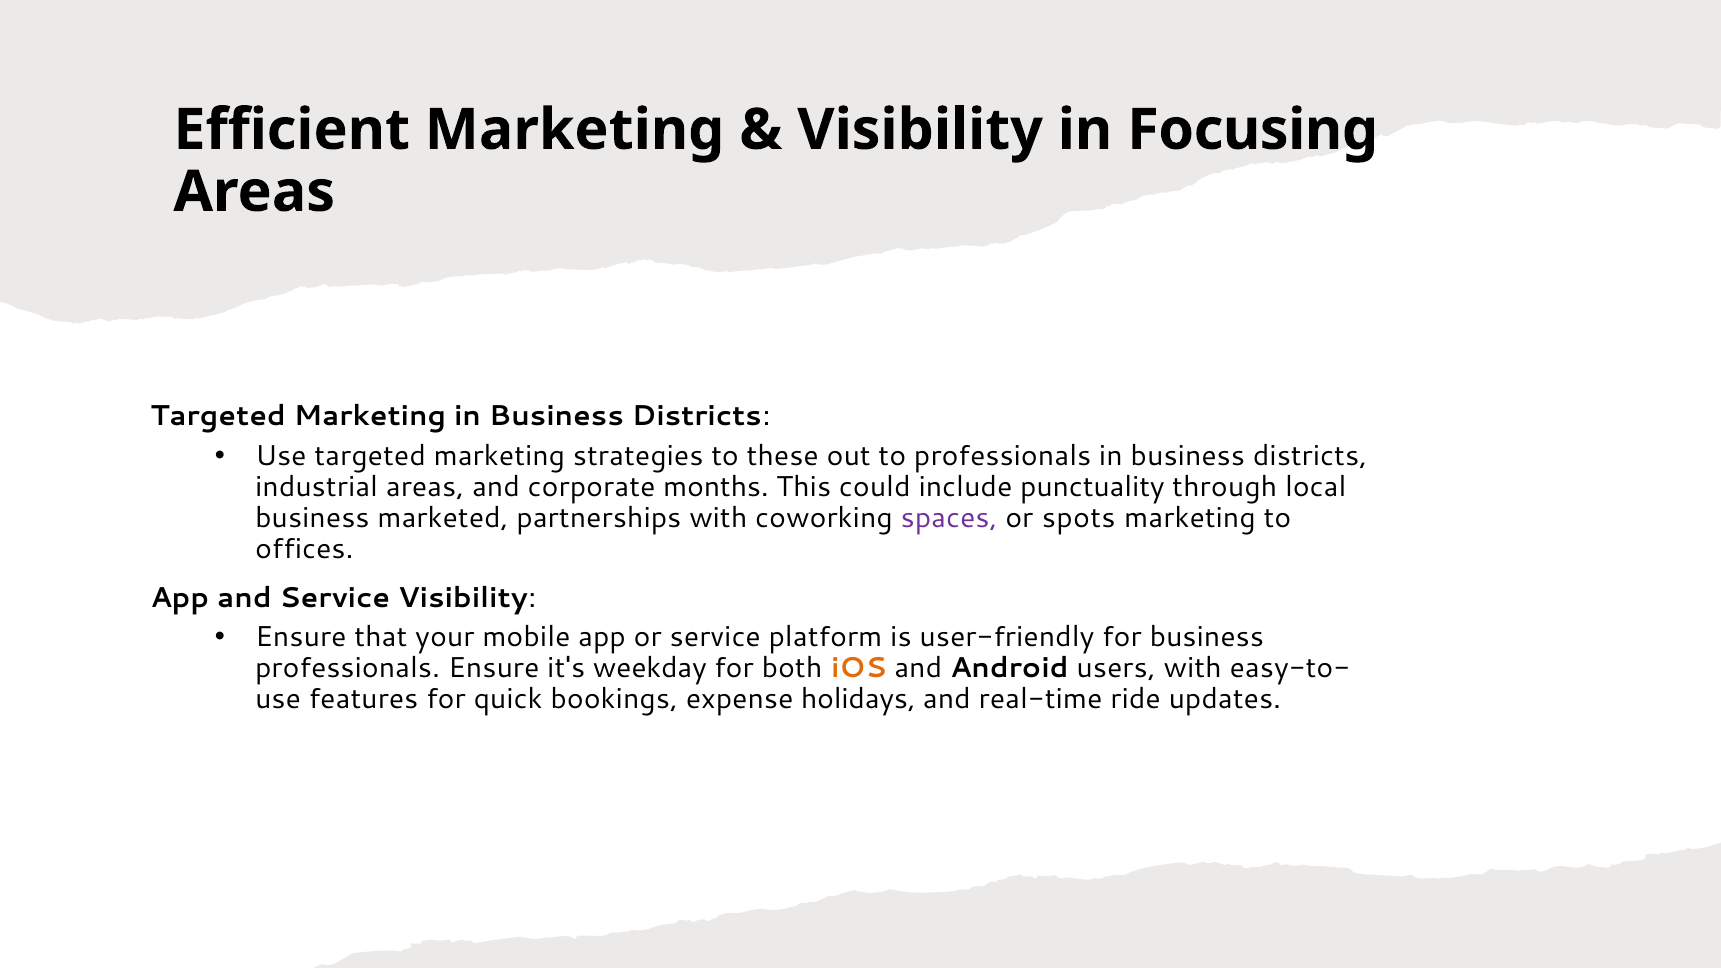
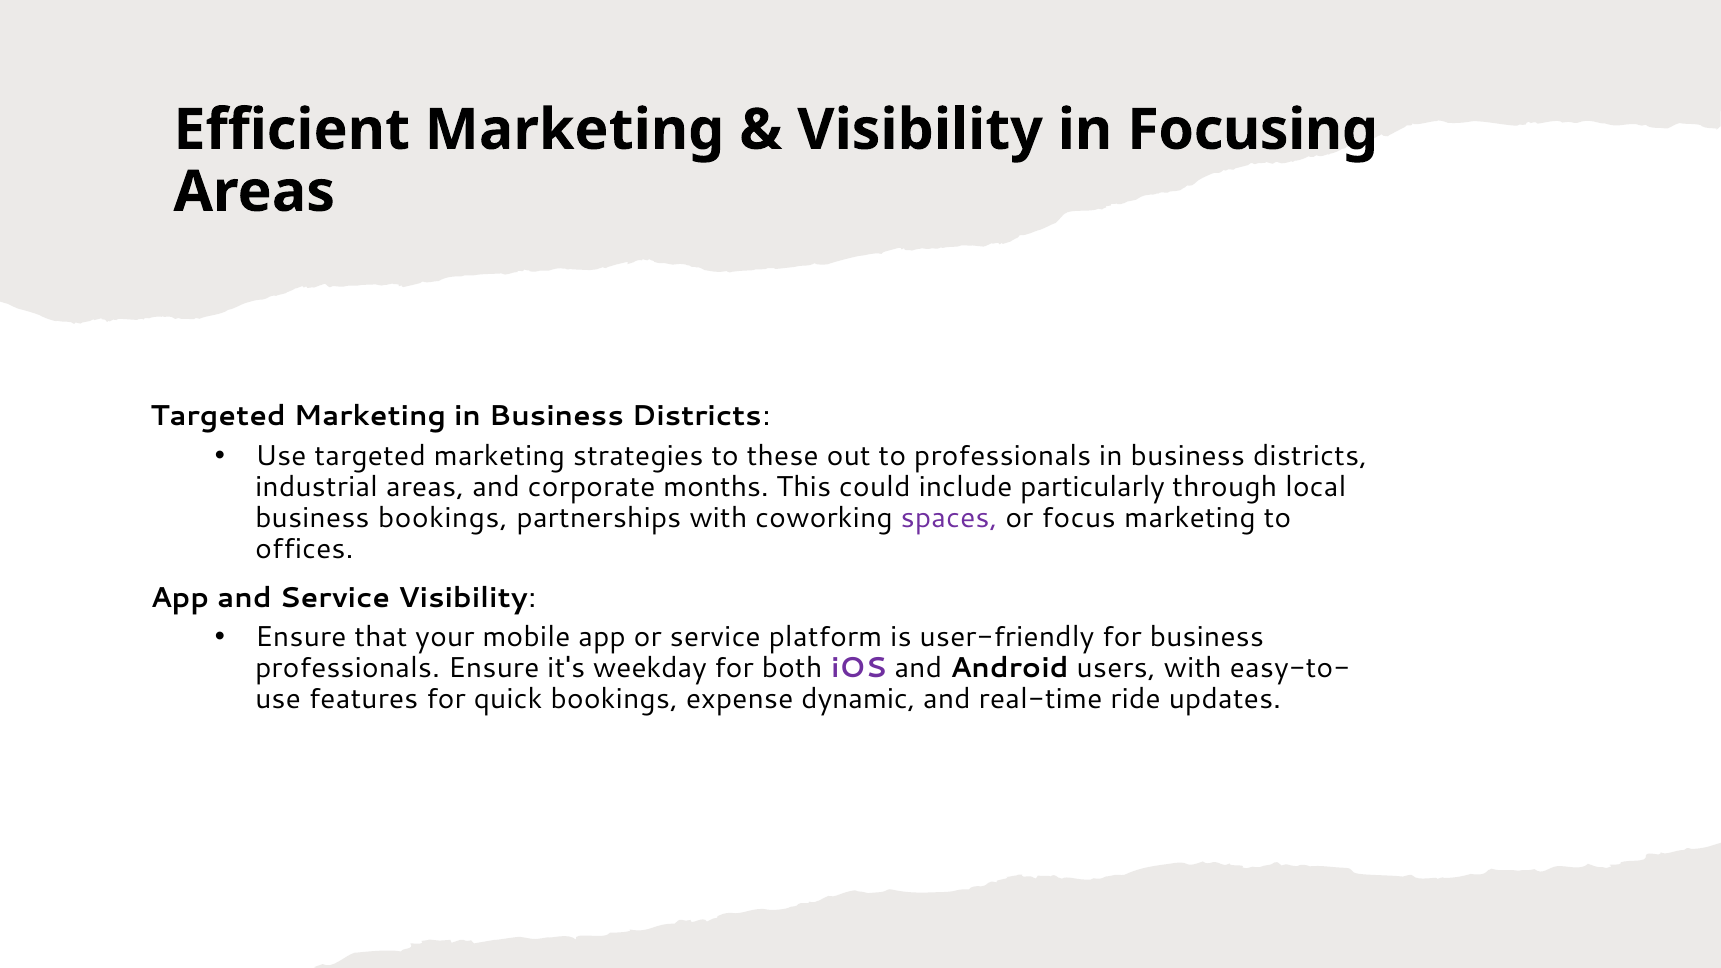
punctuality: punctuality -> particularly (1093, 487)
business marketed: marketed -> bookings (443, 518)
spots: spots -> focus (1079, 518)
iOS colour: orange -> purple (859, 668)
holidays: holidays -> dynamic (858, 699)
